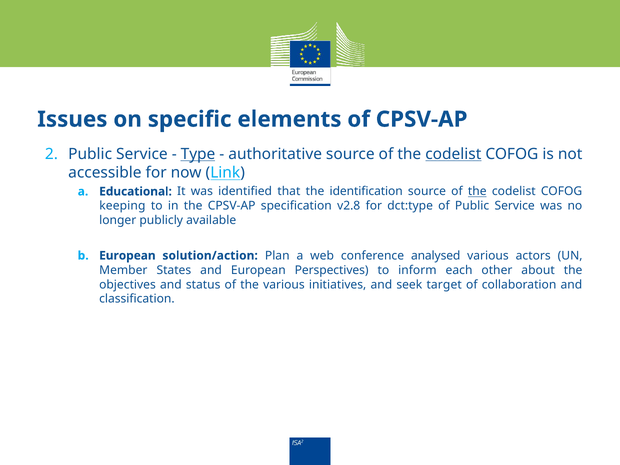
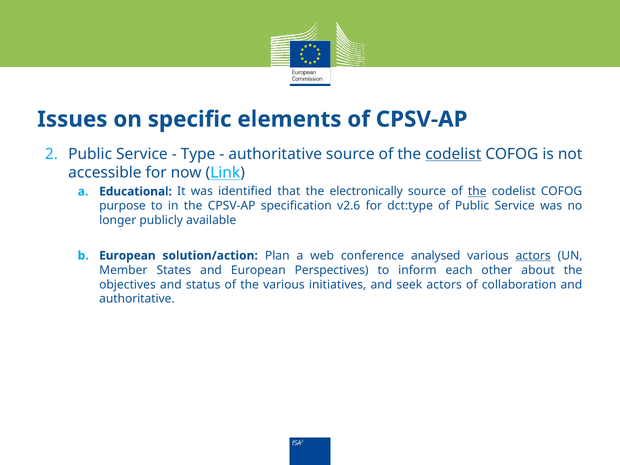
Type underline: present -> none (198, 154)
identification: identification -> electronically (366, 191)
keeping: keeping -> purpose (122, 206)
v2.8: v2.8 -> v2.6 (349, 206)
actors underline: none -> present (533, 256)
seek target: target -> actors (444, 285)
classification: classification -> authoritative (137, 299)
